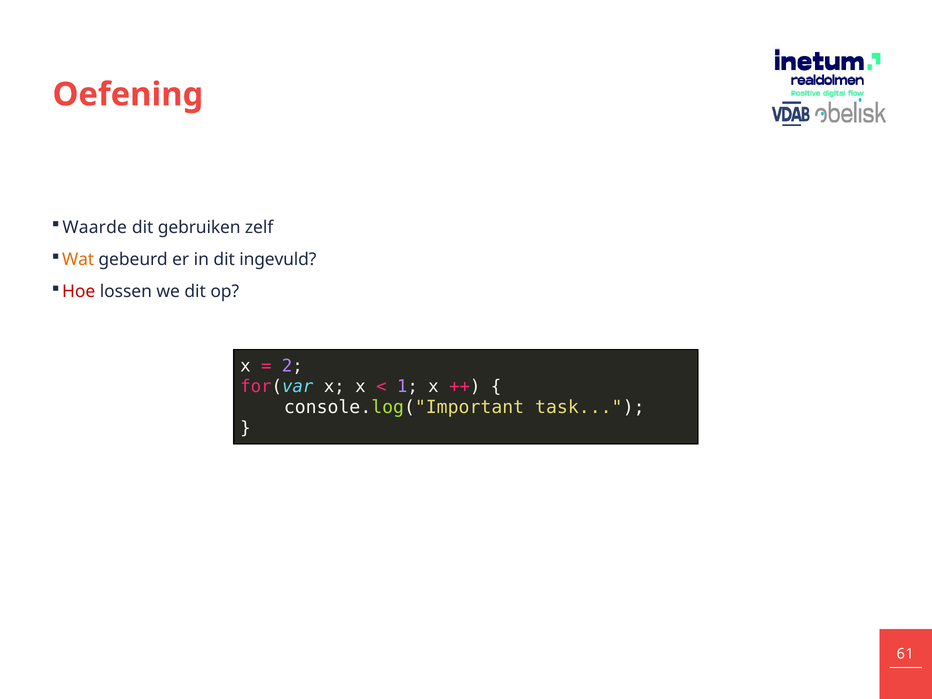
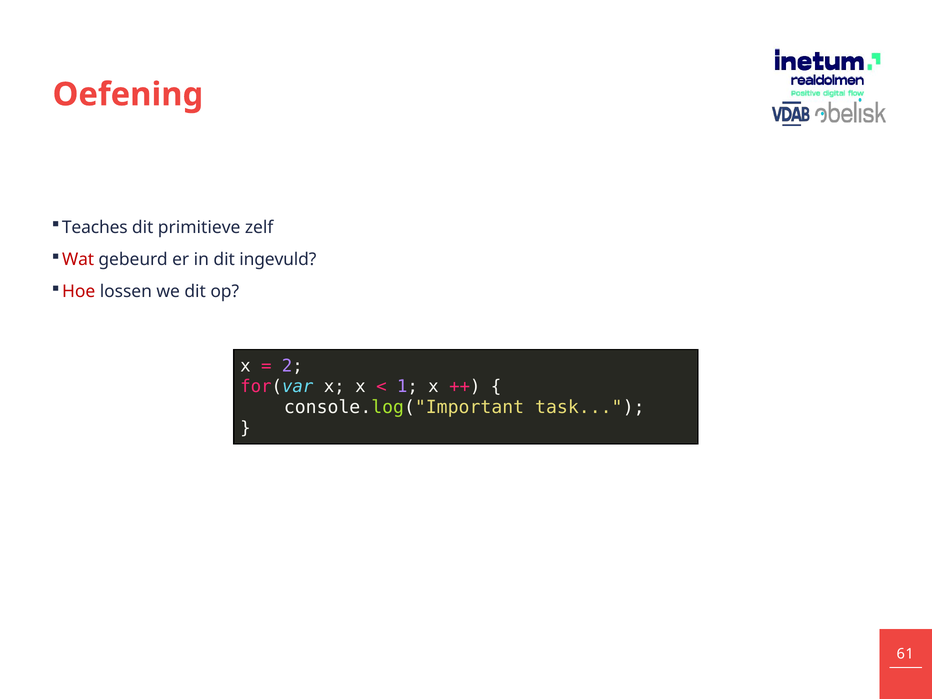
Waarde: Waarde -> Teaches (95, 228)
gebruiken: gebruiken -> primitieve (199, 228)
Wat colour: orange -> red (78, 260)
